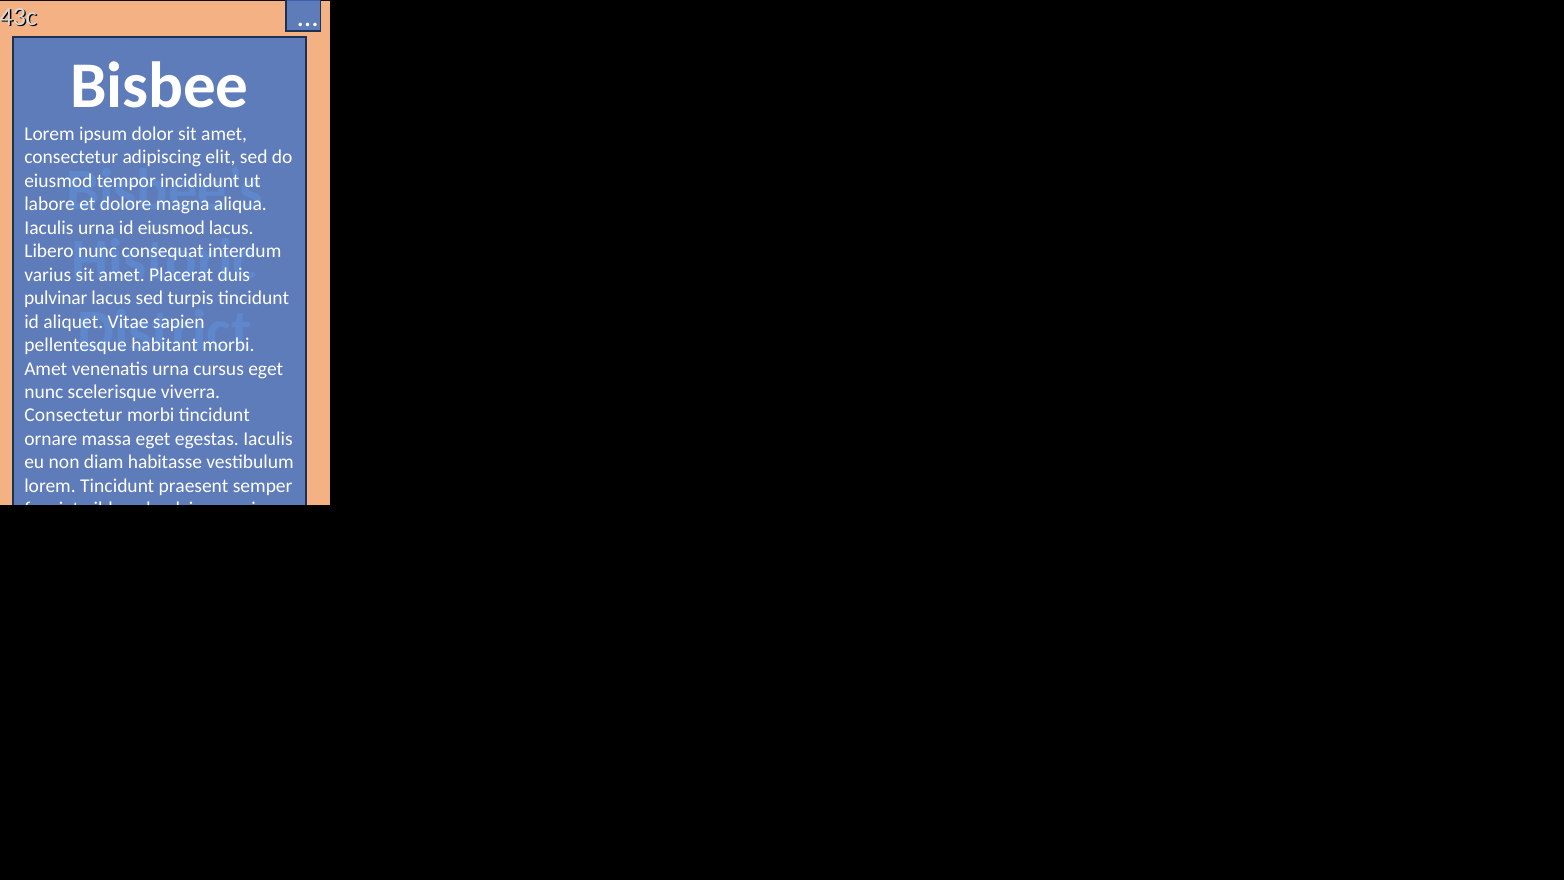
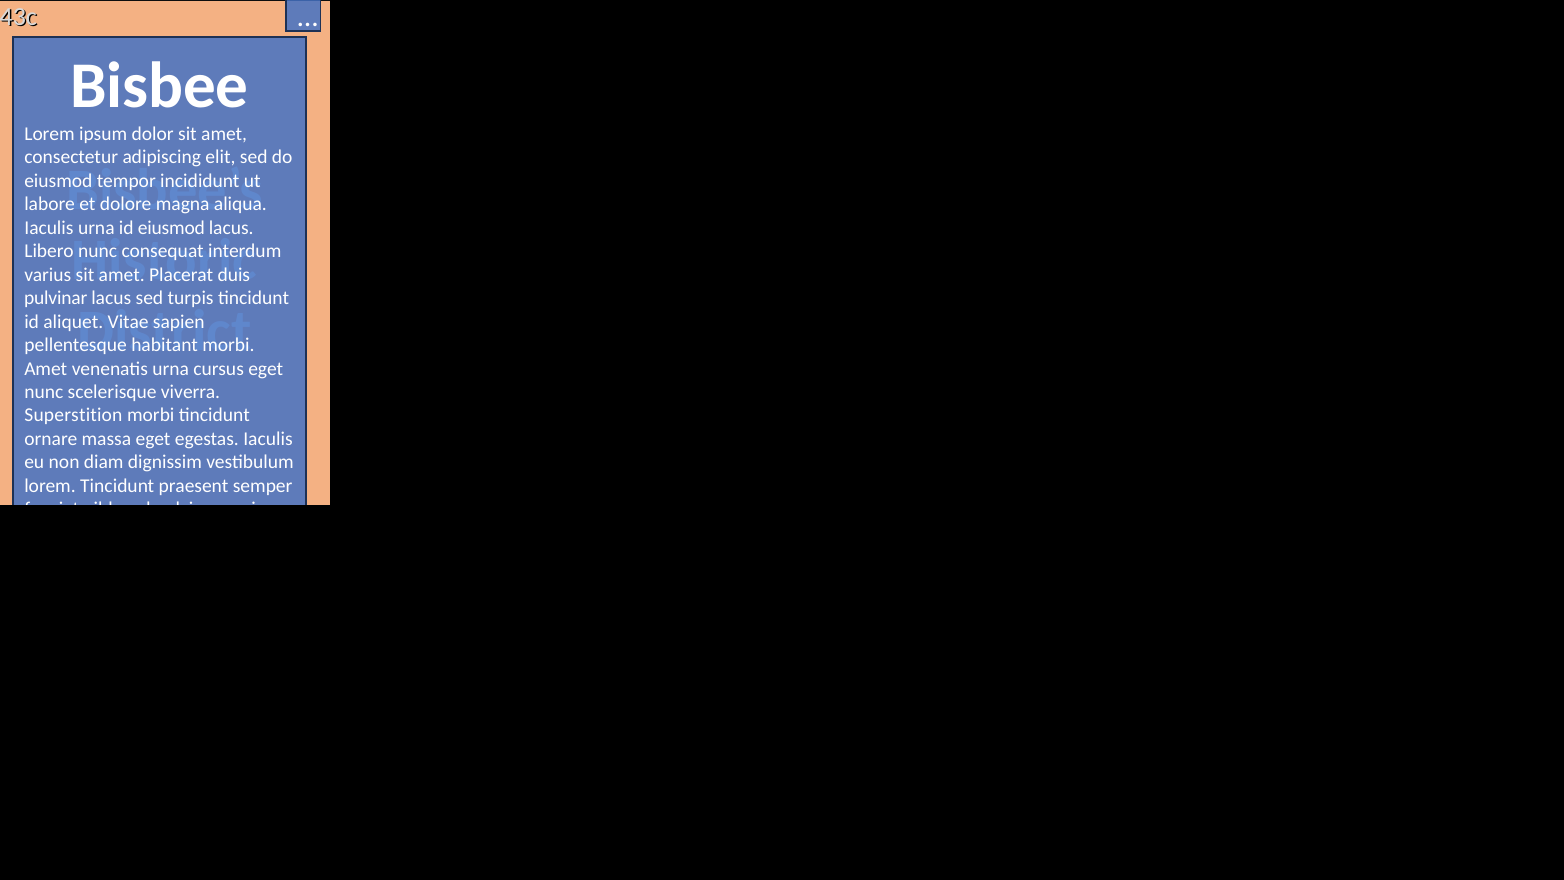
Consectetur: Consectetur -> Superstition (73, 415)
habitasse: habitasse -> dignissim (165, 462)
